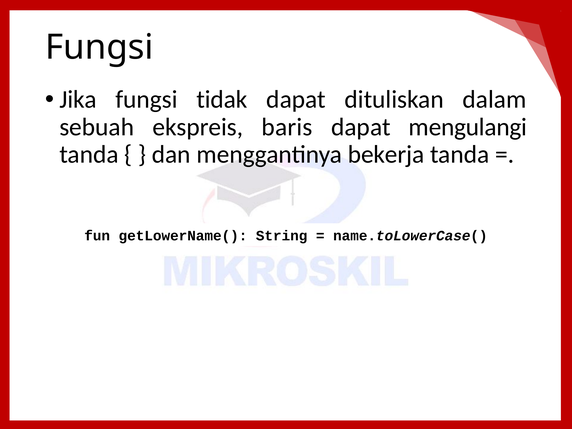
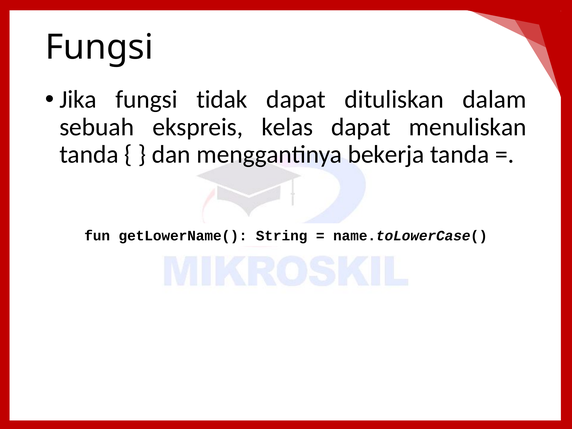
baris: baris -> kelas (287, 127)
mengulangi: mengulangi -> menuliskan (468, 127)
